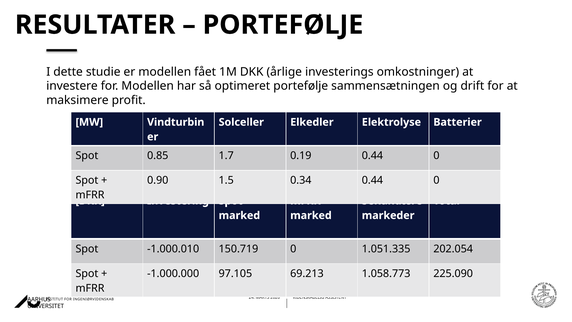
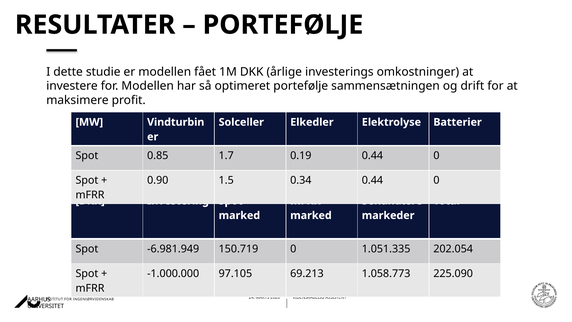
-1.000.010: -1.000.010 -> -6.981.949 (173, 249)
